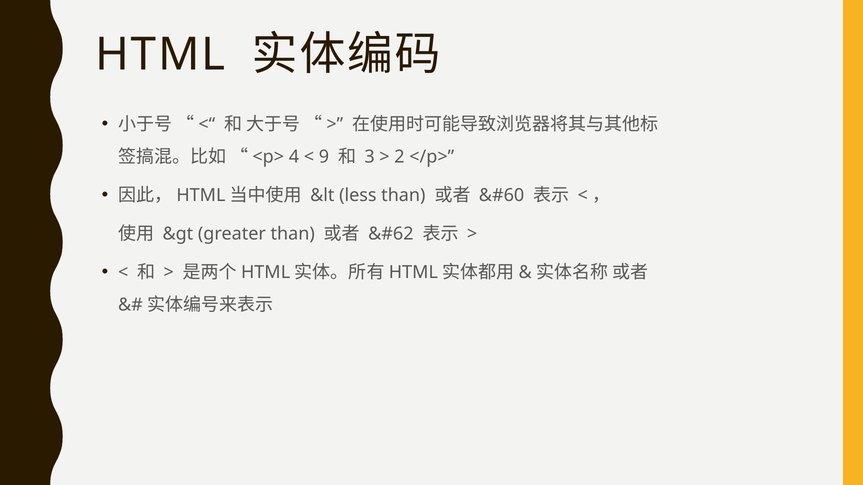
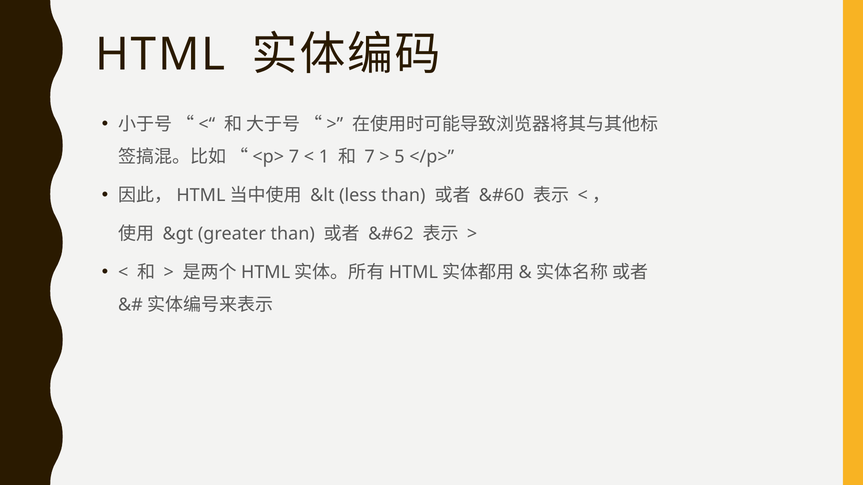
<p> 4: 4 -> 7 (294, 157)
9: 9 -> 1 (324, 157)
3: 3 -> 7 (370, 157)
2: 2 -> 5 (399, 157)
